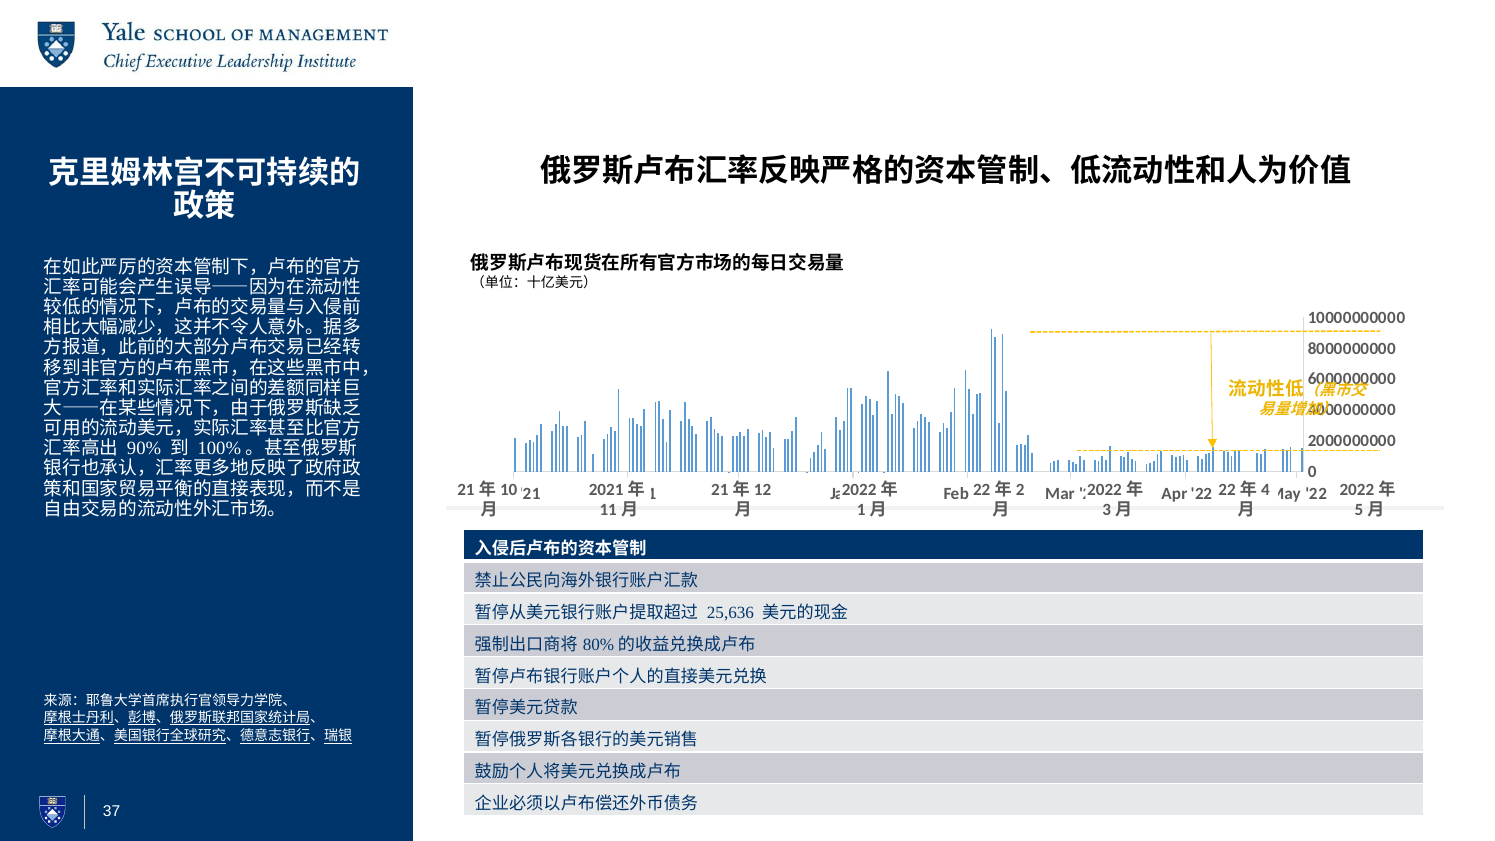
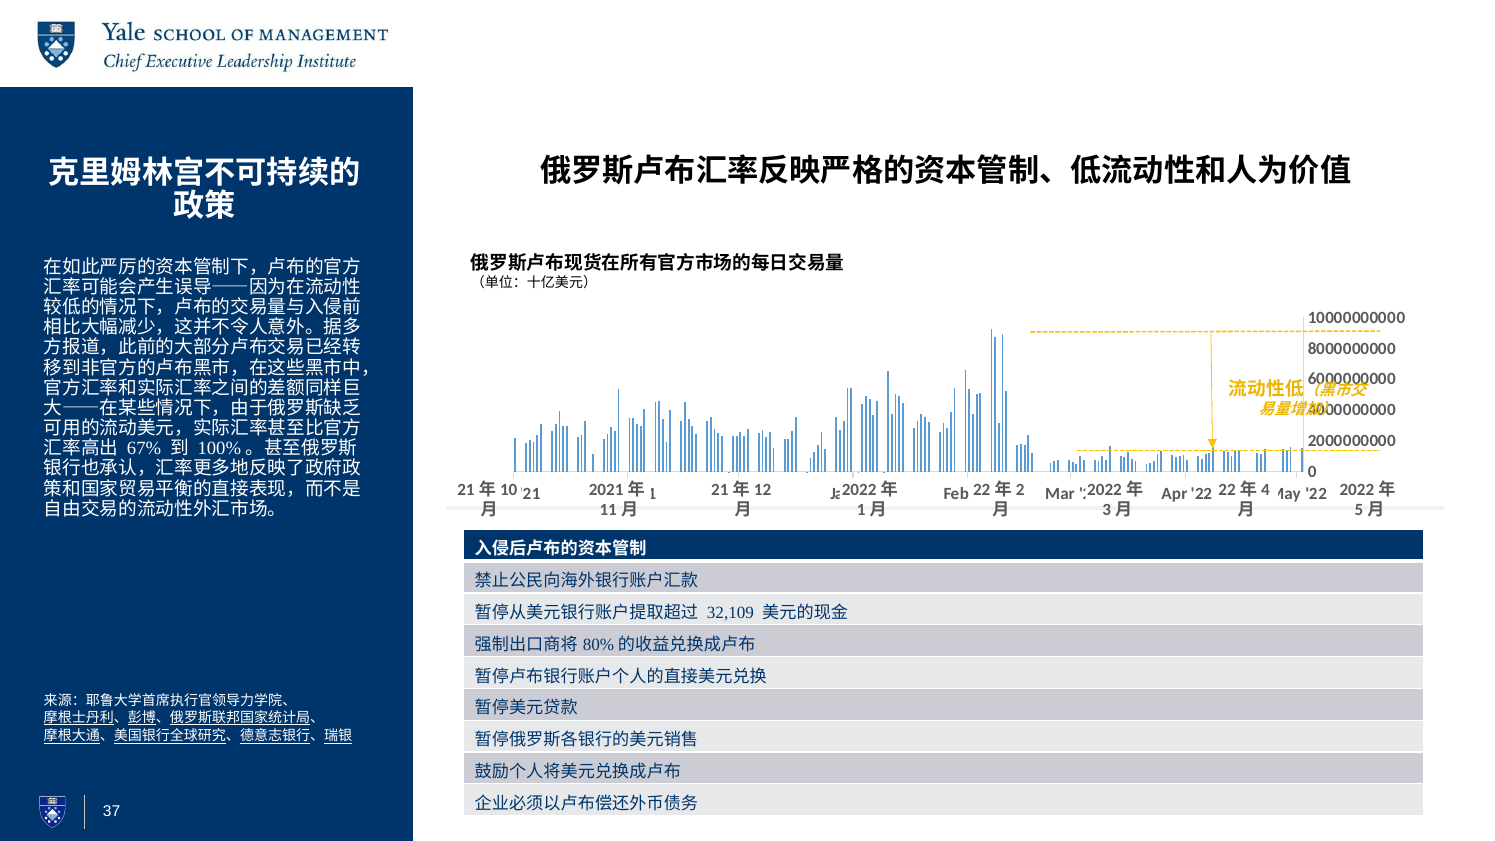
90%: 90% -> 67% (144, 449)
25,636: 25,636 -> 32,109 (730, 613)
